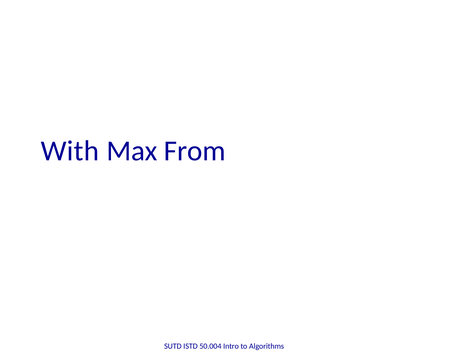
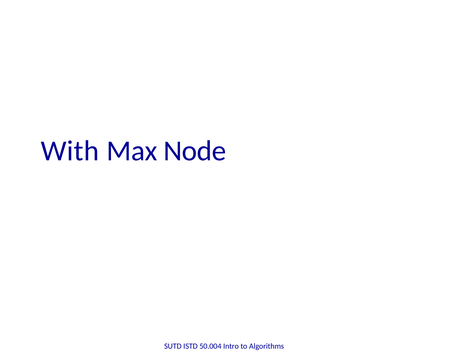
From: From -> Node (195, 151)
